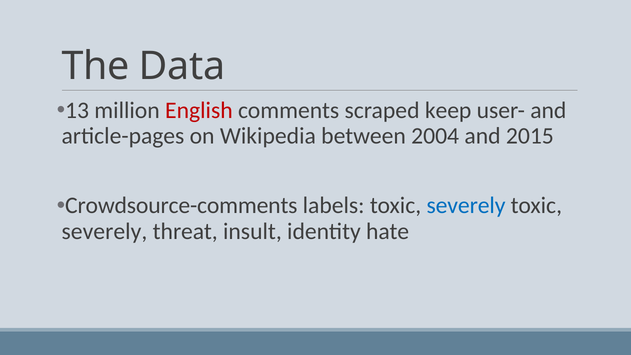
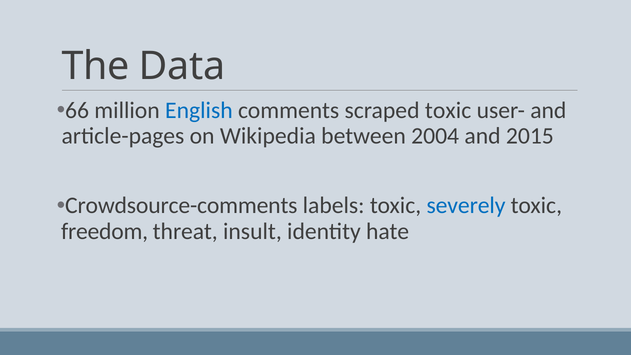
13: 13 -> 66 (77, 111)
English colour: red -> blue (199, 111)
scraped keep: keep -> toxic (448, 111)
severely: severely -> freedom (105, 231)
